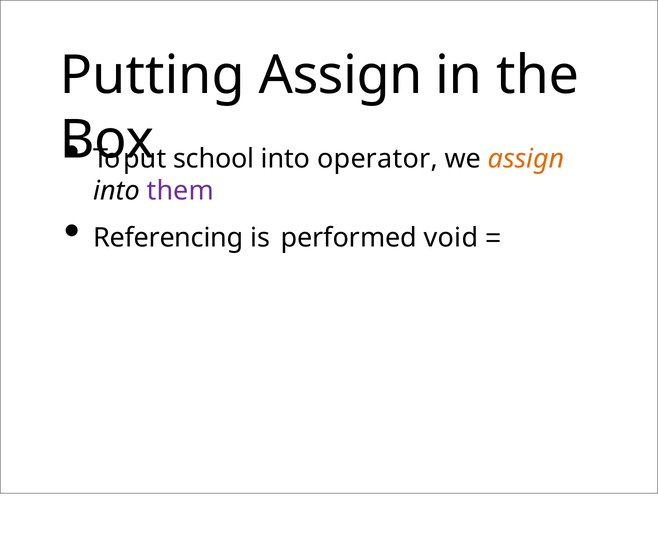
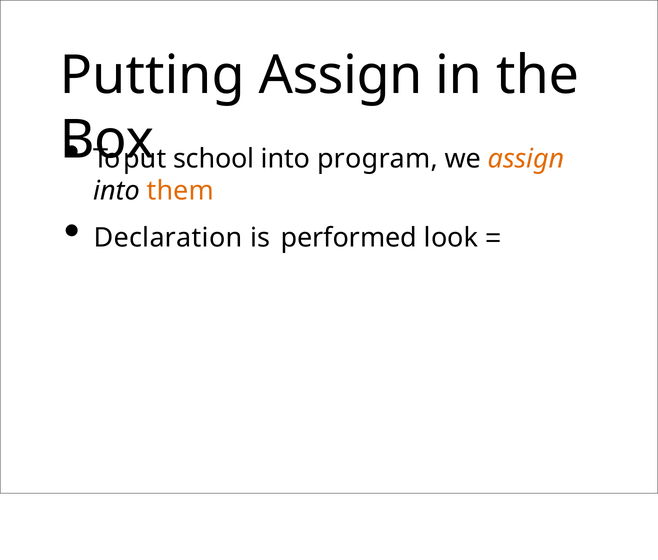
operator: operator -> program (378, 159)
them colour: purple -> orange (180, 191)
Referencing: Referencing -> Declaration (168, 238)
void: void -> look (451, 238)
